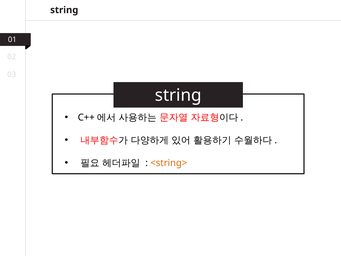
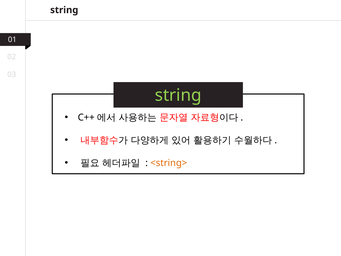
string colour: white -> light green (178, 95)
